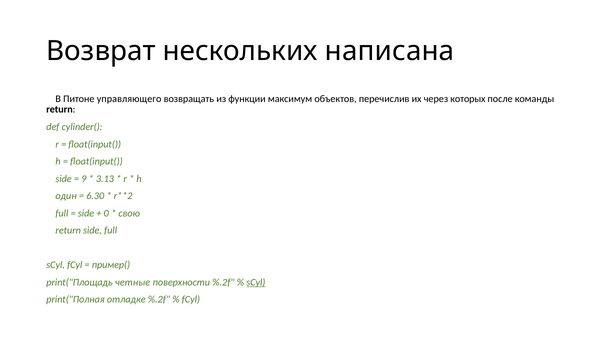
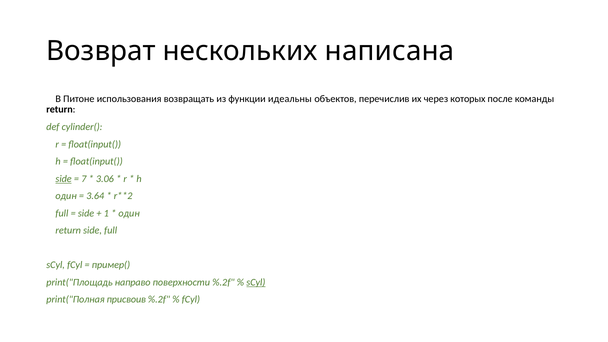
управляющего: управляющего -> использования (129, 99)
максимум: максимум -> идеальны (290, 99)
side underline: none -> present (64, 179)
9: 9 -> 7 (84, 179)
3.13: 3.13 -> 3.06 (105, 179)
6.30: 6.30 -> 3.64 (95, 196)
0: 0 -> 1 (106, 213)
свою: свою -> один (129, 213)
четные: четные -> направо (133, 282)
отладке: отладке -> присвоив (126, 300)
